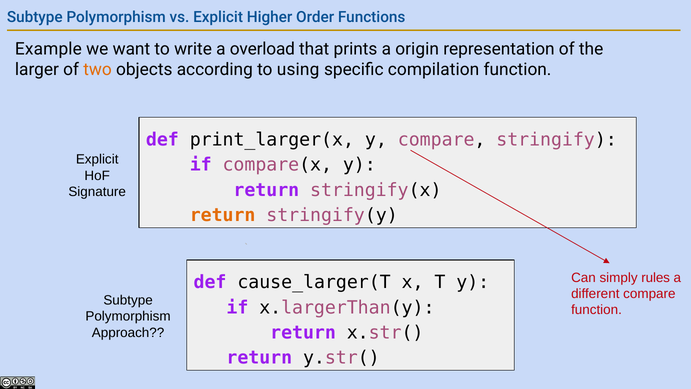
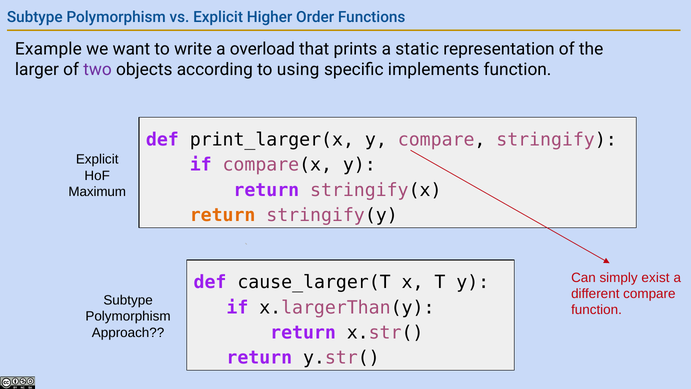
origin: origin -> static (417, 49)
two colour: orange -> purple (98, 70)
compilation: compilation -> implements (434, 70)
Signature: Signature -> Maximum (97, 192)
rules: rules -> exist (656, 277)
